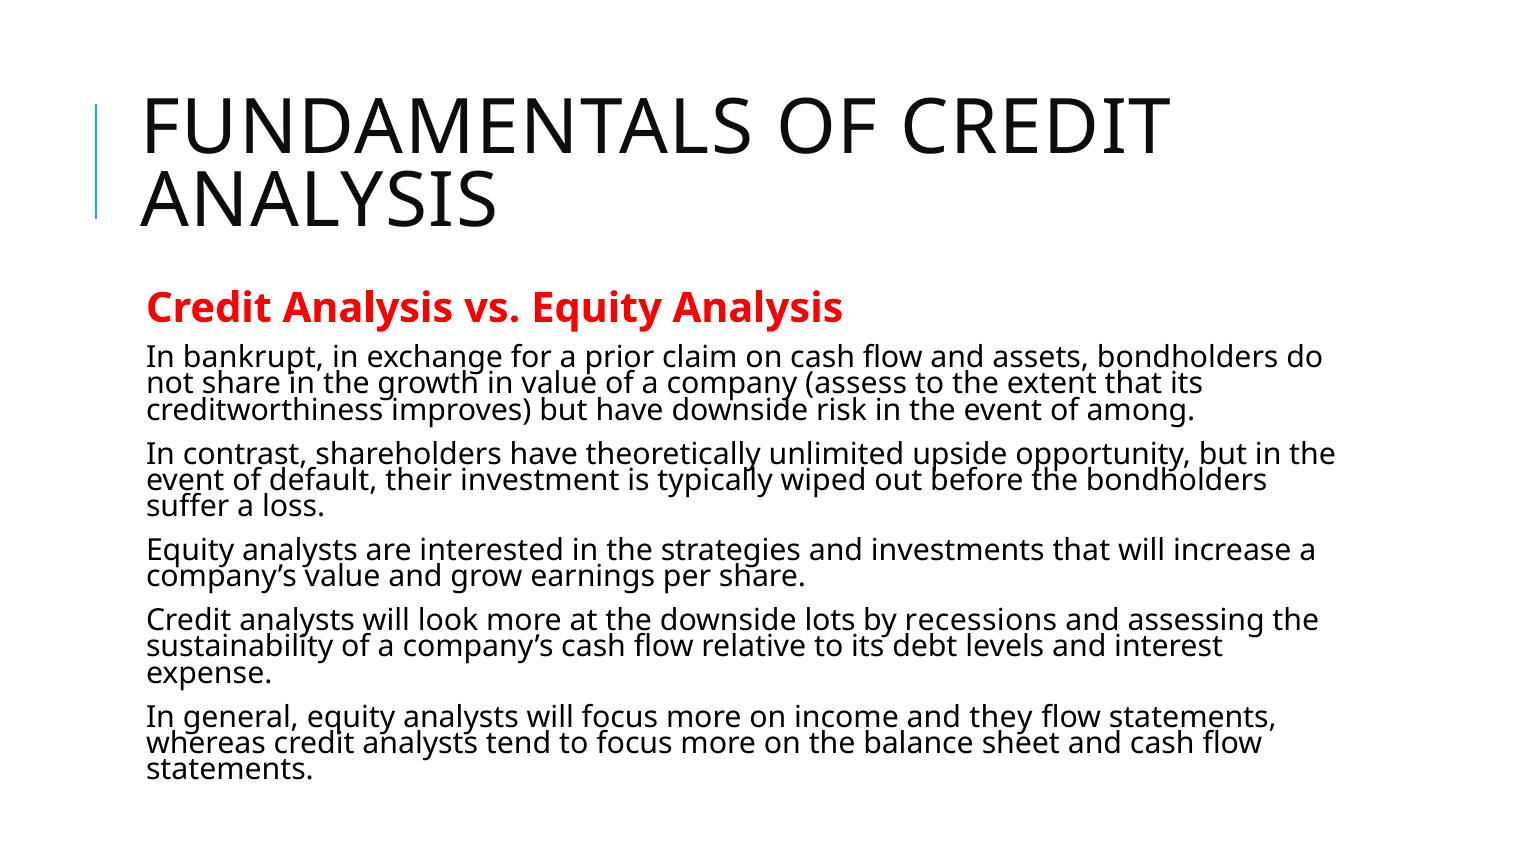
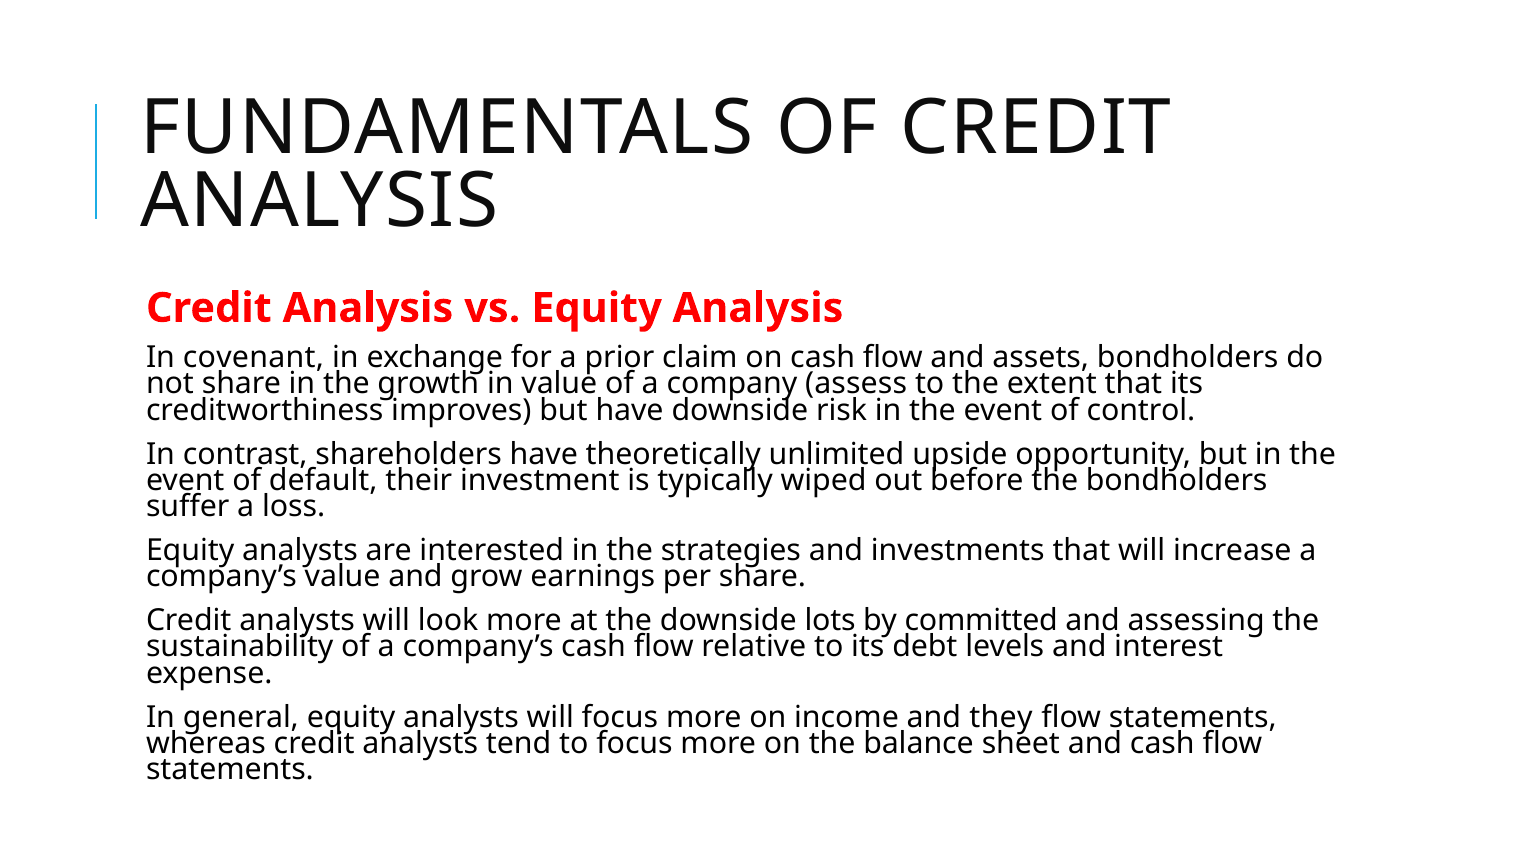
bankrupt: bankrupt -> covenant (253, 358)
among: among -> control (1141, 410)
recessions: recessions -> committed (981, 621)
